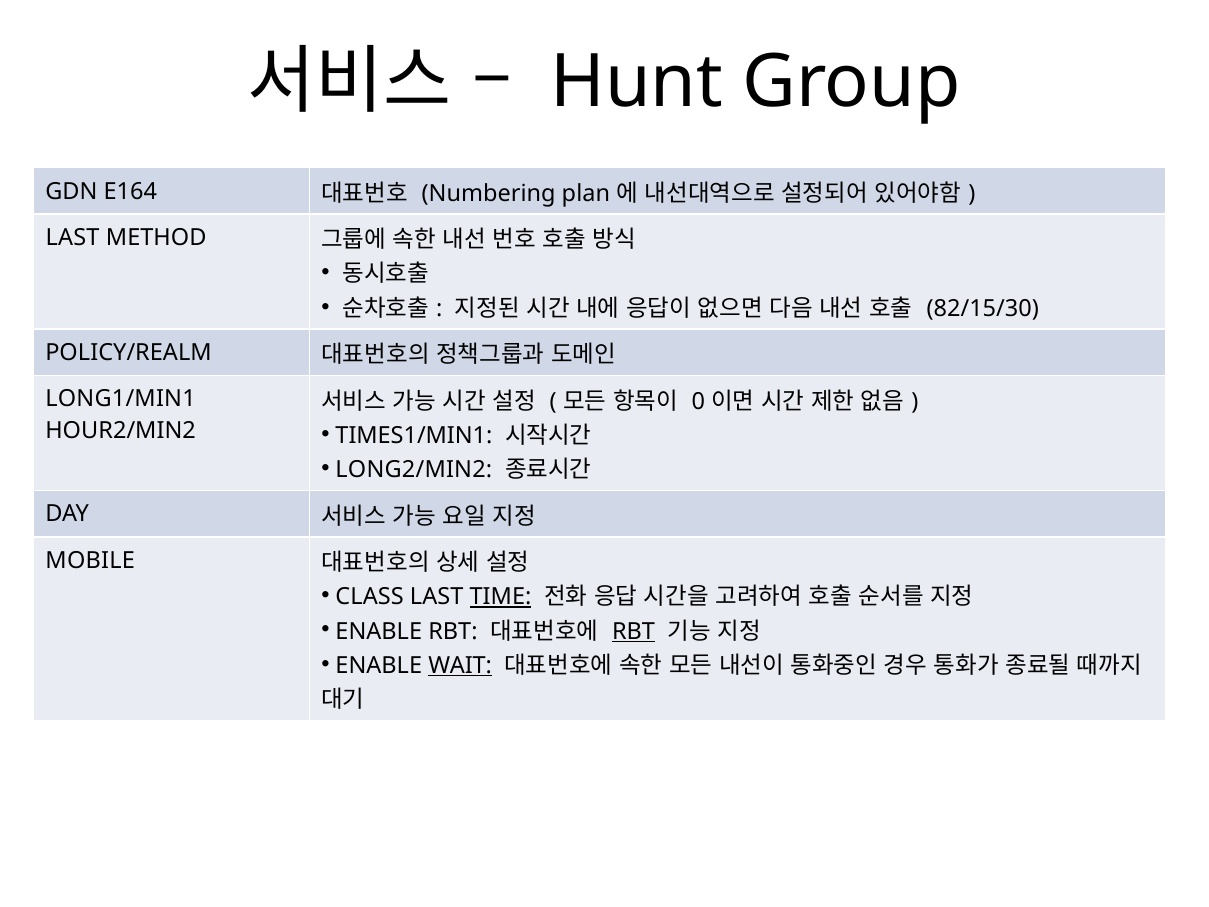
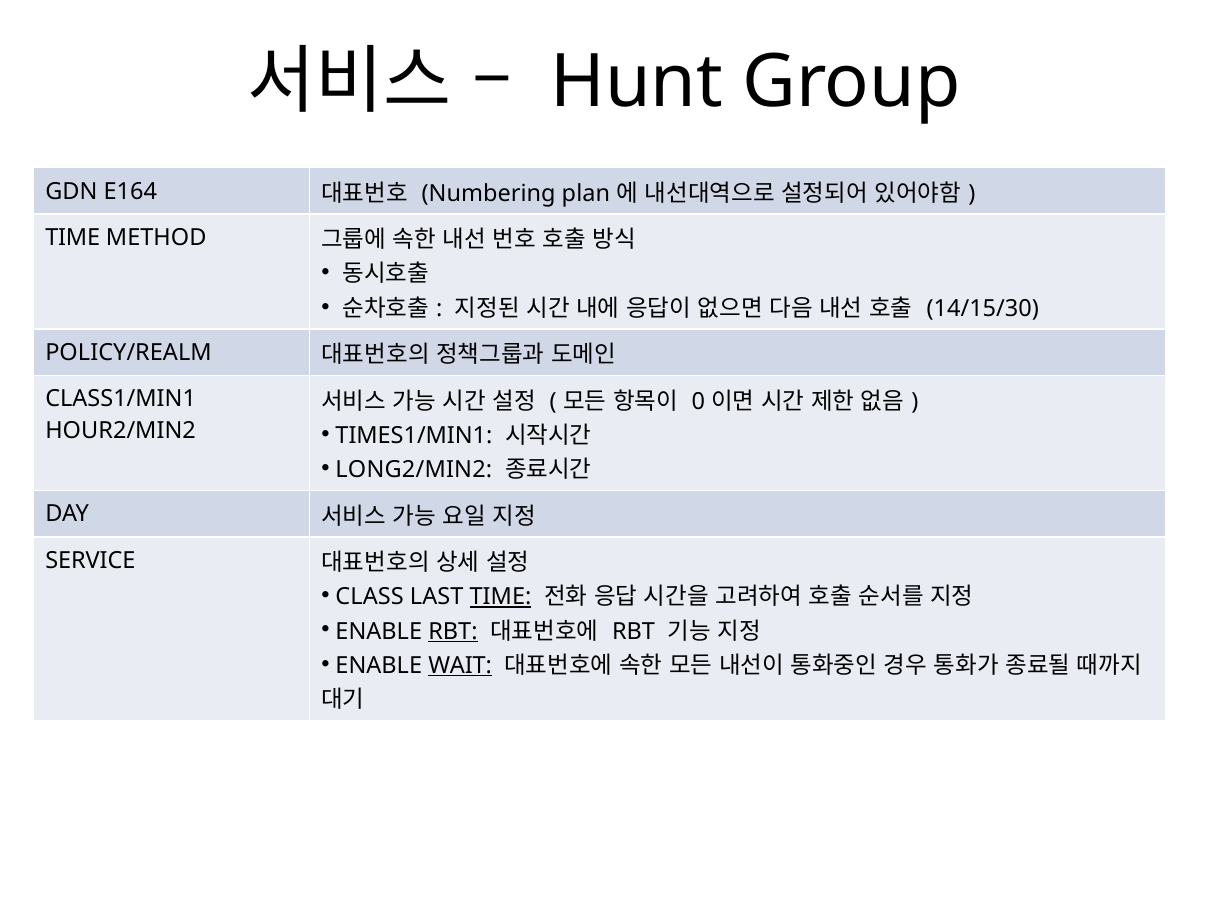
LAST: LAST -> TIME (73, 238)
82/15/30: 82/15/30 -> 14/15/30 (983, 308)
LONG1/MIN1: LONG1/MIN1 -> CLASS1/MIN1 (121, 399)
MOBILE: MOBILE -> SERVICE (90, 560)
RBT underline: none -> present (453, 631)
RBT underline: present -> none (634, 631)
